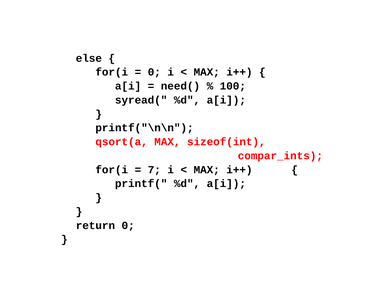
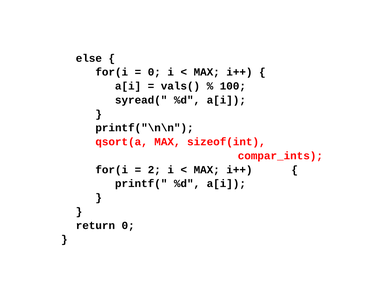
need(: need( -> vals( (180, 86)
7: 7 -> 2 (154, 170)
